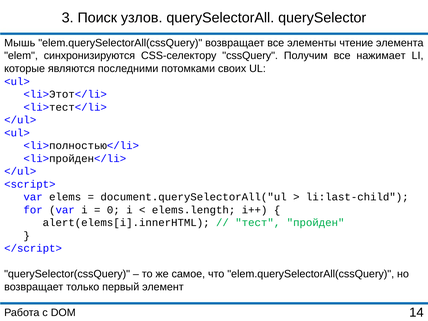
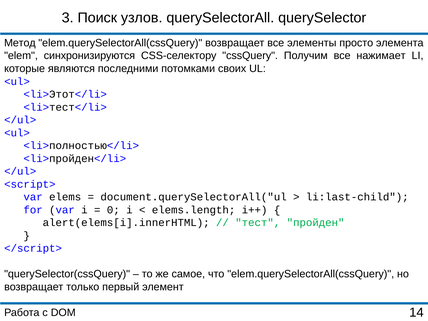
Мышь: Мышь -> Метод (20, 43)
чтение: чтение -> просто (356, 43)
